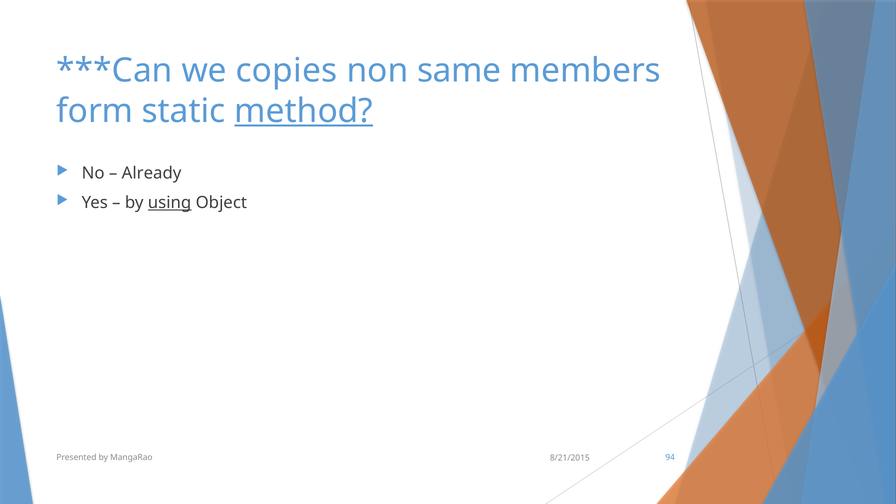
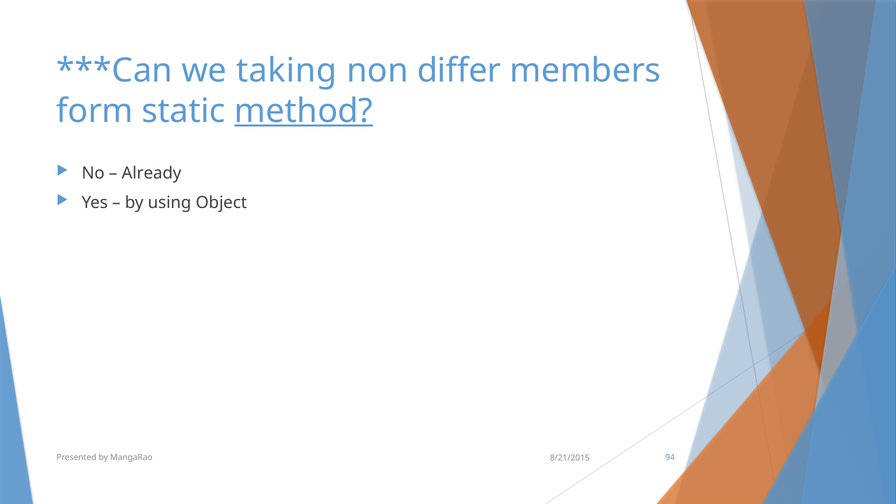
copies: copies -> taking (287, 71)
same: same -> differ (459, 71)
using underline: present -> none (170, 203)
